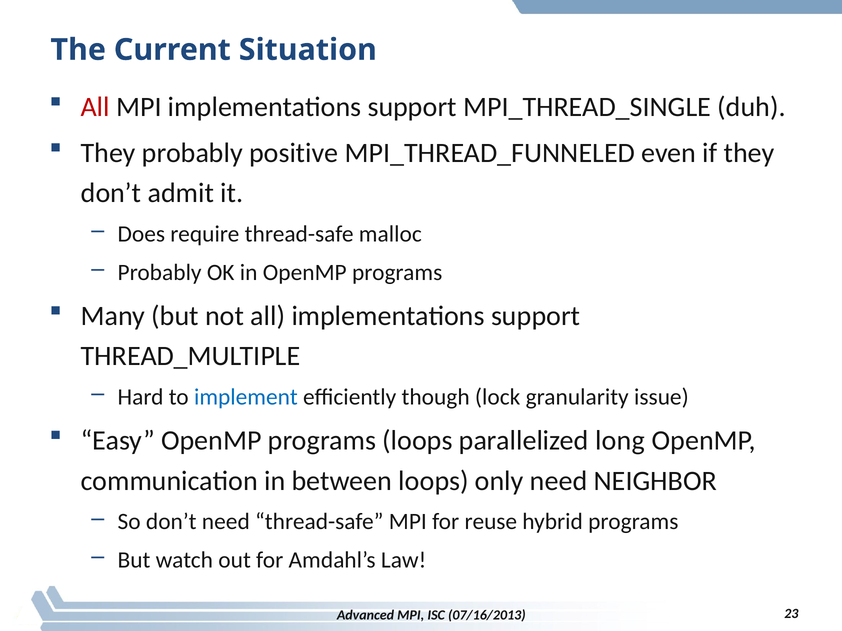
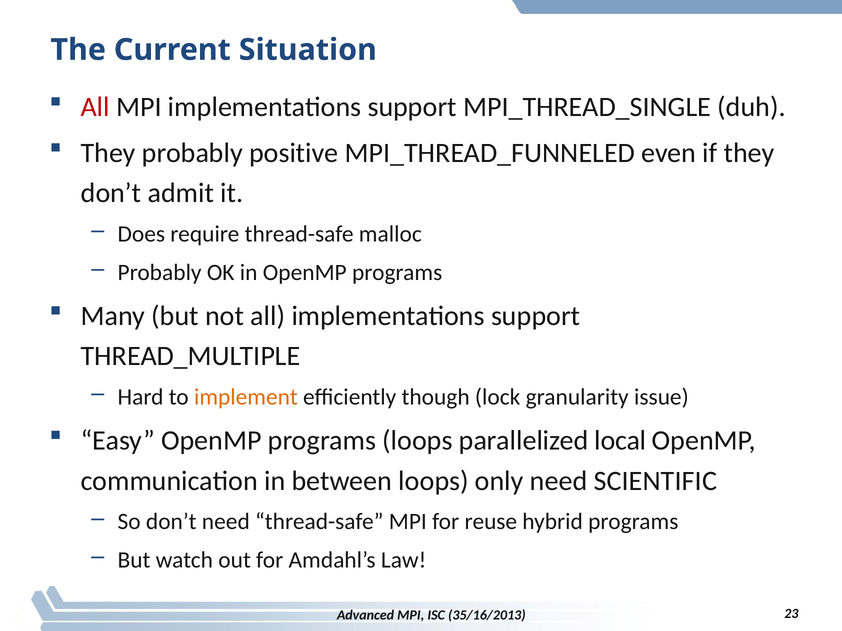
implement colour: blue -> orange (246, 397)
long: long -> local (620, 441)
NEIGHBOR: NEIGHBOR -> SCIENTIFIC (655, 481)
07/16/2013: 07/16/2013 -> 35/16/2013 (487, 616)
